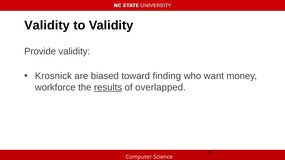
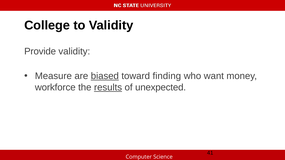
Validity: Validity -> College (47, 25)
Krosnick: Krosnick -> Measure (53, 76)
biased underline: none -> present (105, 76)
overlapped: overlapped -> unexpected (161, 88)
